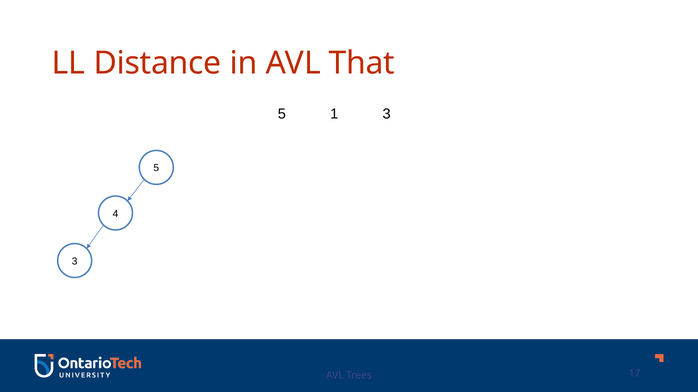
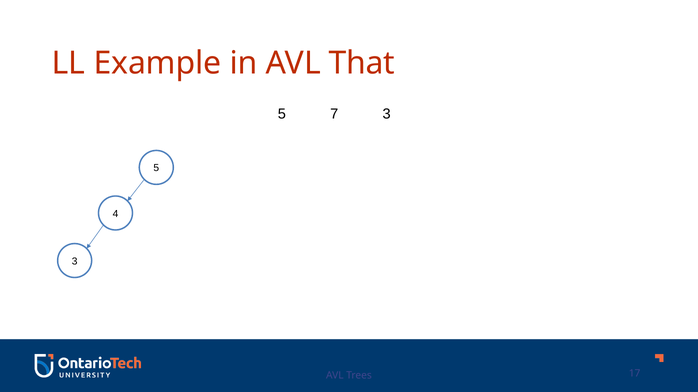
Distance: Distance -> Example (157, 63)
1: 1 -> 7 (334, 114)
